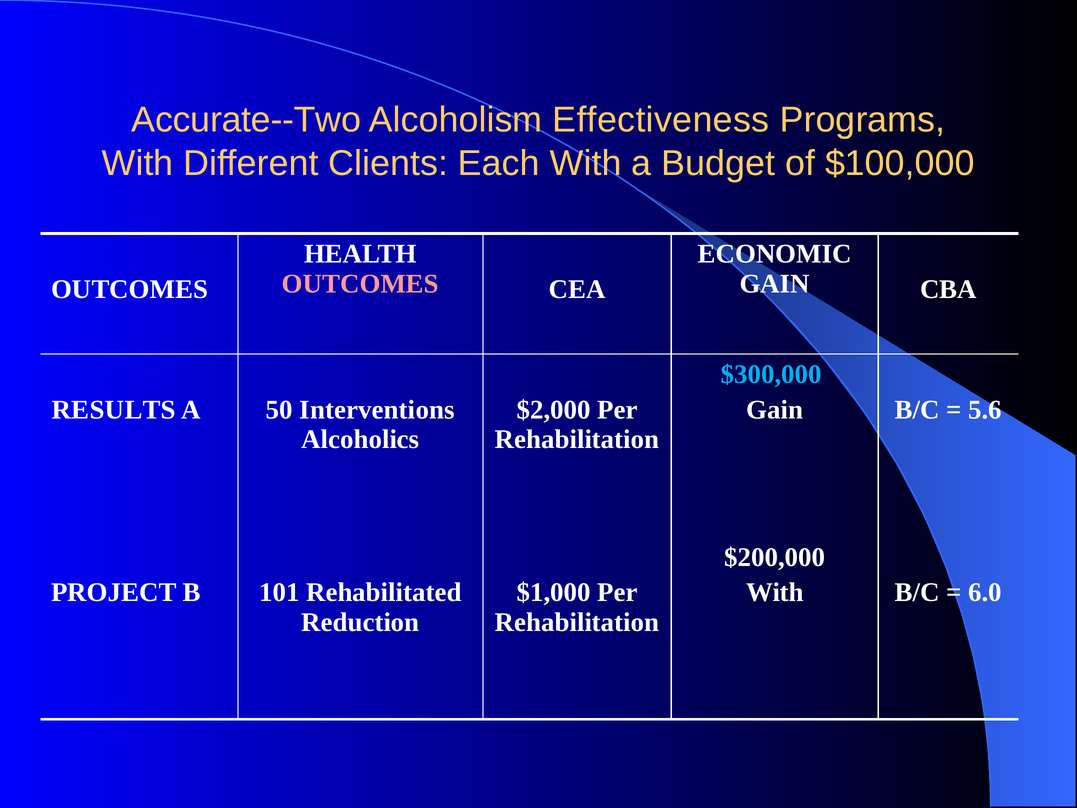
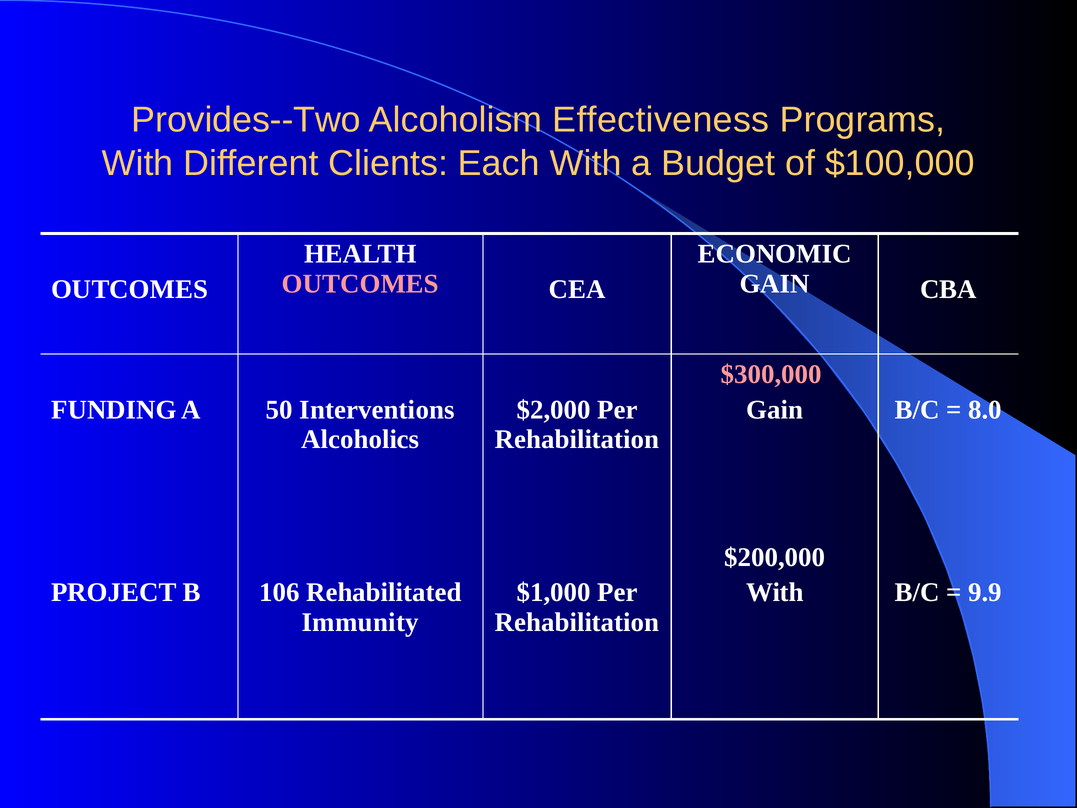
Accurate--Two: Accurate--Two -> Provides--Two (246, 120)
$300,000 colour: light blue -> pink (771, 374)
RESULTS: RESULTS -> FUNDING (114, 410)
5.6: 5.6 -> 8.0 (985, 410)
101: 101 -> 106 (279, 592)
6.0: 6.0 -> 9.9 (985, 592)
Reduction: Reduction -> Immunity (360, 622)
